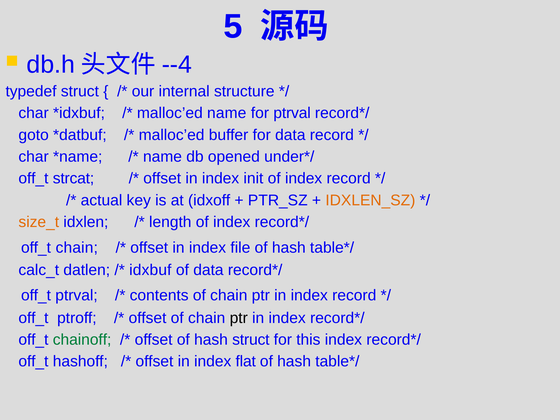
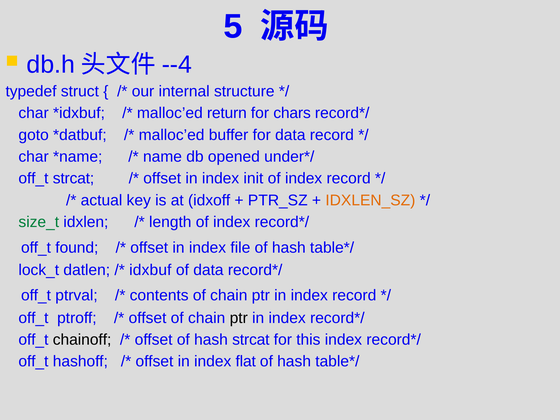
malloc’ed name: name -> return (227, 113)
for ptrval: ptrval -> chars (292, 113)
size_t colour: orange -> green (39, 222)
off_t chain: chain -> found (77, 248)
calc_t: calc_t -> lock_t (39, 270)
chainoff colour: green -> black (82, 340)
hash struct: struct -> strcat (251, 340)
